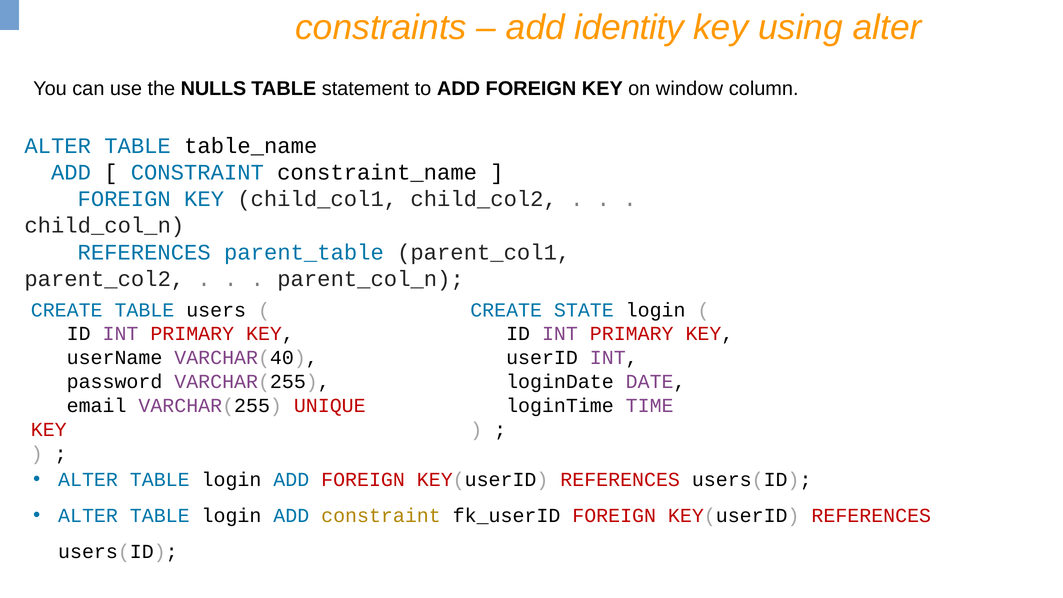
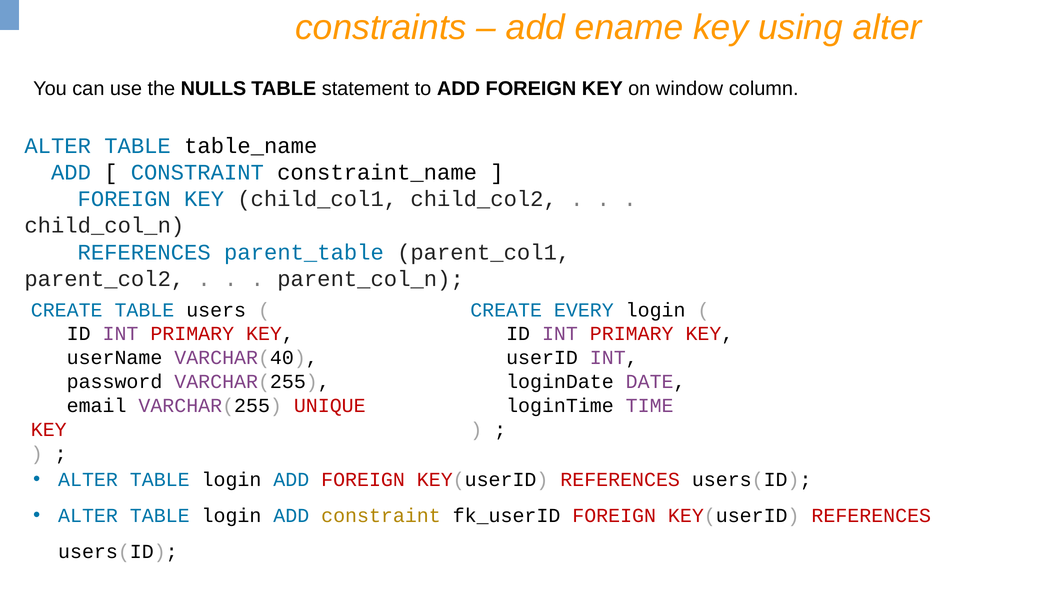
identity: identity -> ename (629, 28)
STATE: STATE -> EVERY (584, 310)
